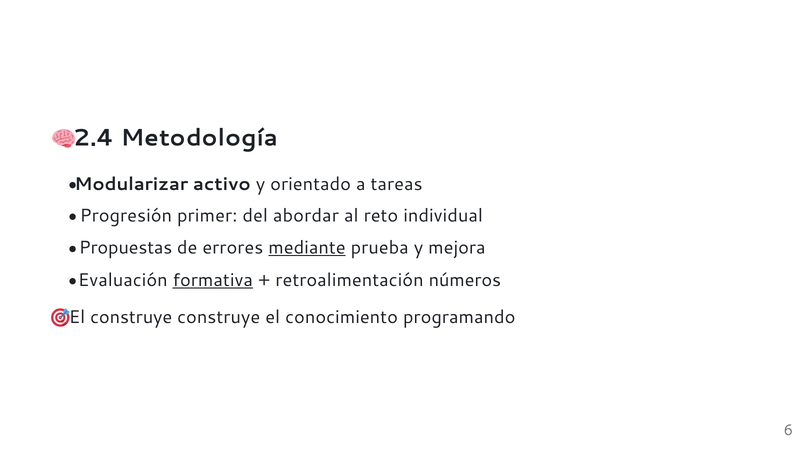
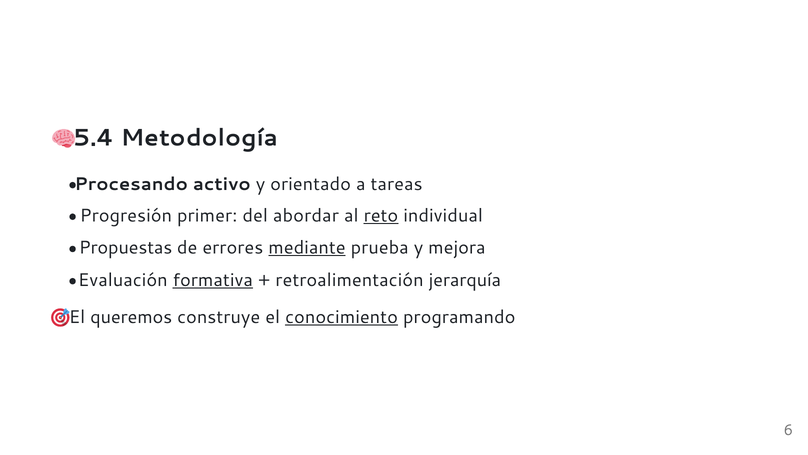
2.4: 2.4 -> 5.4 (94, 138)
Modularizar: Modularizar -> Procesando (131, 184)
reto underline: none -> present (381, 215)
números: números -> jerarquía (465, 280)
El construye: construye -> queremos (131, 317)
conocimiento underline: none -> present (342, 317)
